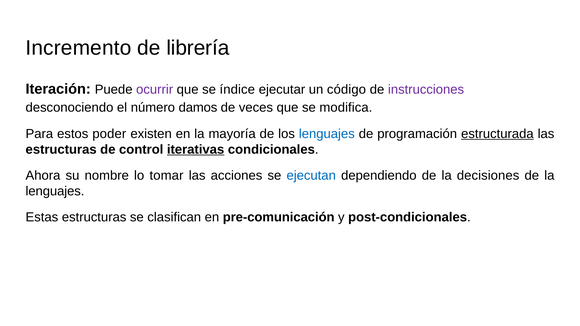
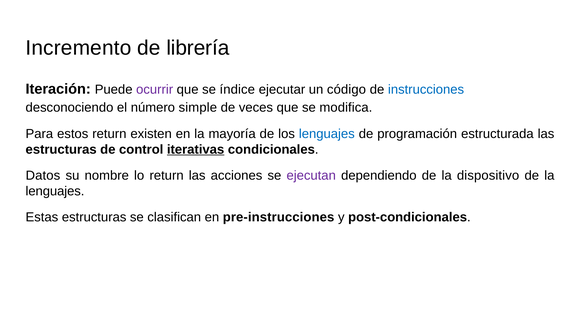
instrucciones colour: purple -> blue (426, 89)
damos: damos -> simple (198, 108)
estos poder: poder -> return (109, 134)
estructurada underline: present -> none (497, 134)
Ahora: Ahora -> Datos (43, 176)
lo tomar: tomar -> return (167, 176)
ejecutan colour: blue -> purple (311, 176)
decisiones: decisiones -> dispositivo (488, 176)
pre-comunicación: pre-comunicación -> pre-instrucciones (279, 218)
